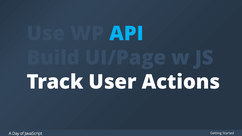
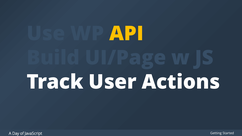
API colour: light blue -> yellow (126, 34)
